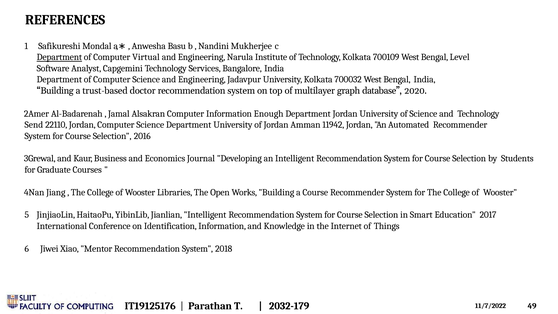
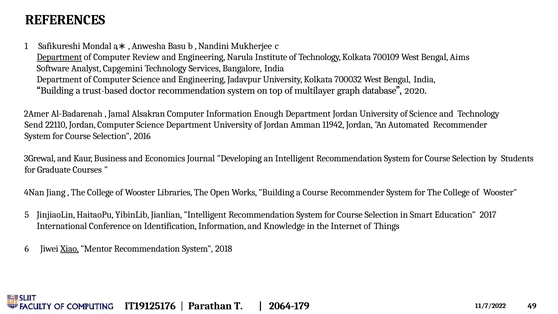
Virtual: Virtual -> Review (146, 57)
Level: Level -> Aims (460, 57)
Xiao underline: none -> present (70, 249)
2032-179: 2032-179 -> 2064-179 (289, 306)
